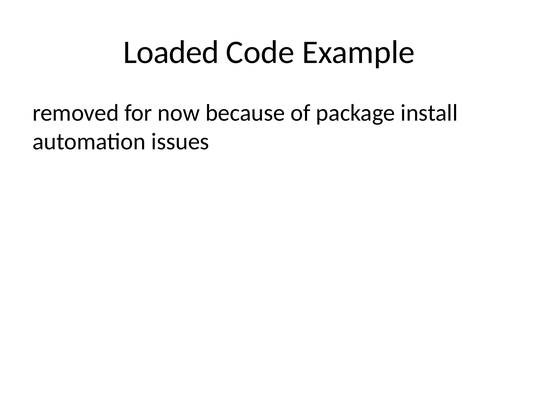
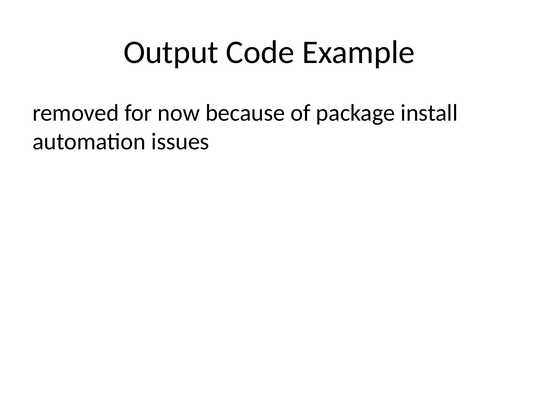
Loaded: Loaded -> Output (171, 52)
